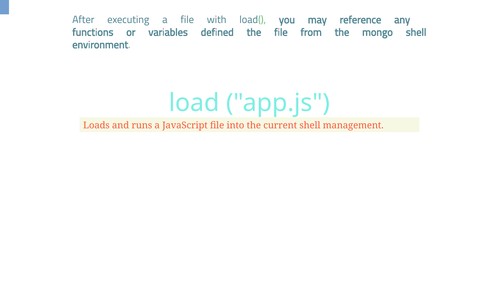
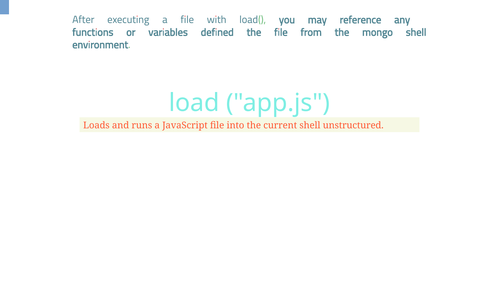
management: management -> unstructured (353, 125)
